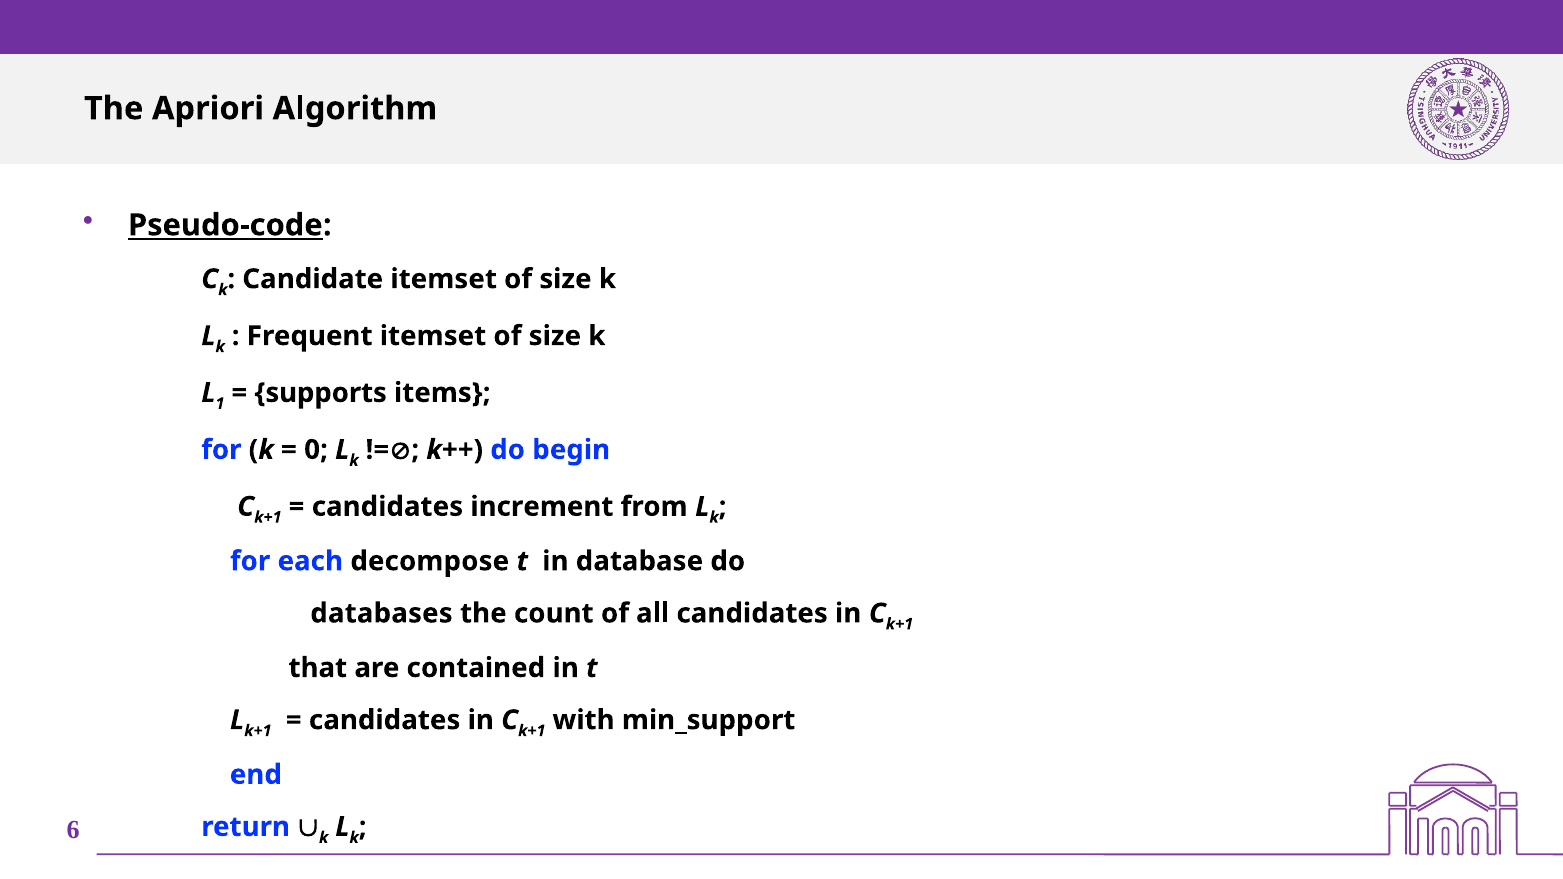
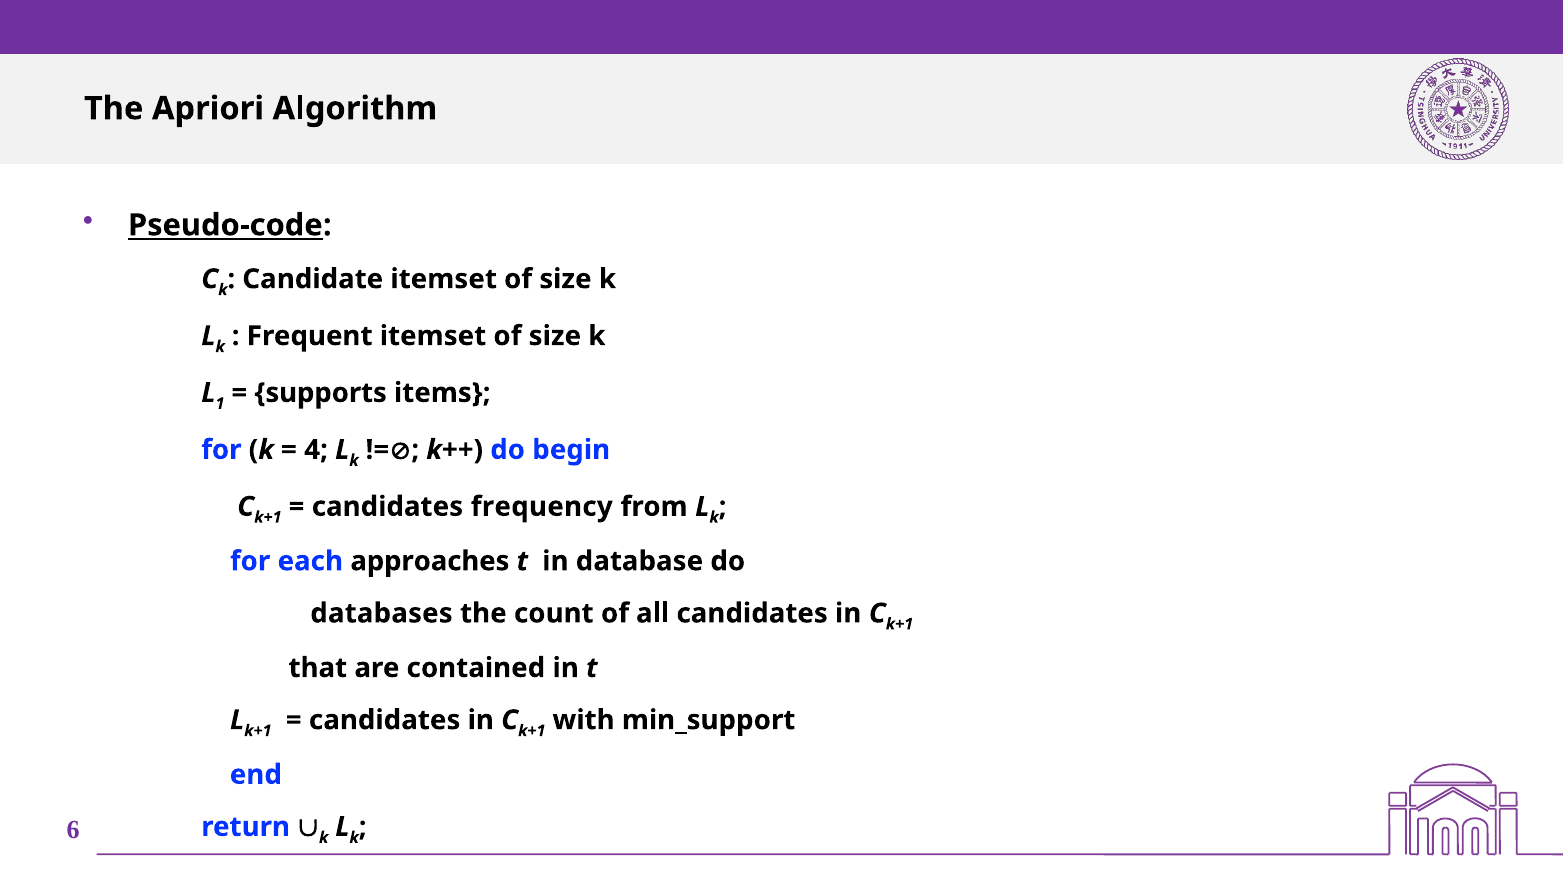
0: 0 -> 4 (316, 450)
increment: increment -> frequency (542, 507)
decompose: decompose -> approaches (430, 561)
